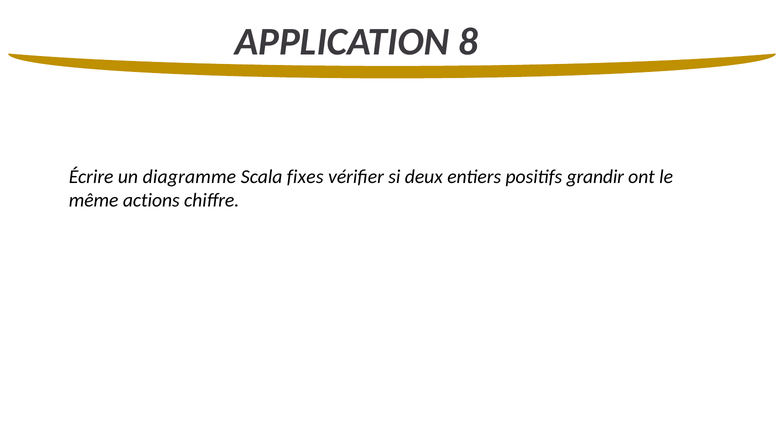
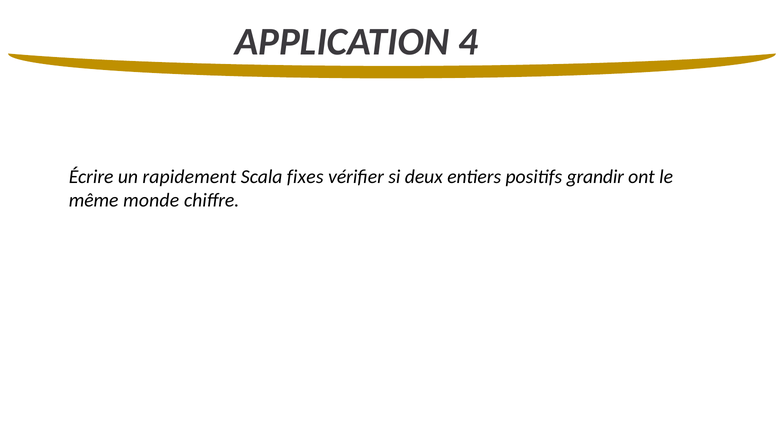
8: 8 -> 4 (468, 42)
diagramme: diagramme -> rapidement (189, 177)
actions: actions -> monde (151, 200)
